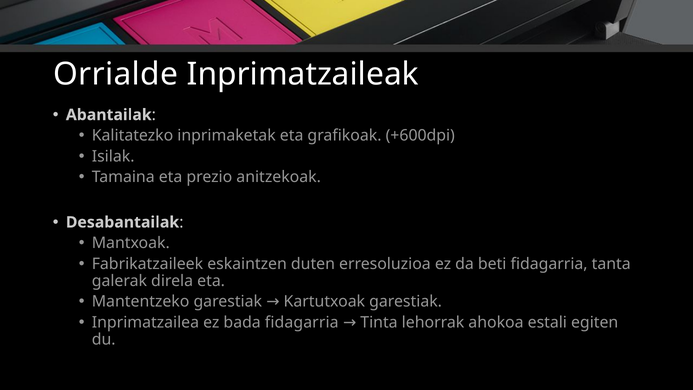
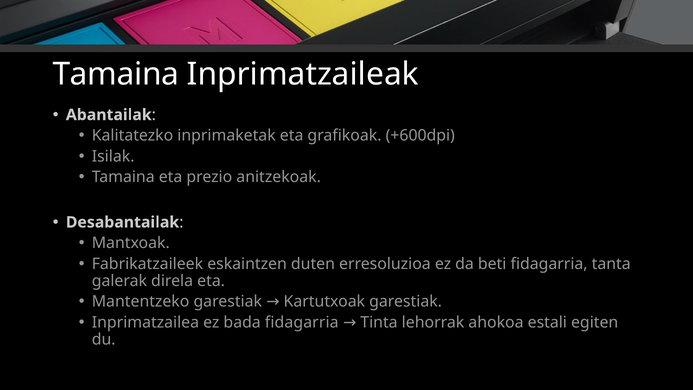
Orrialde: Orrialde -> Tamaina (116, 74)
